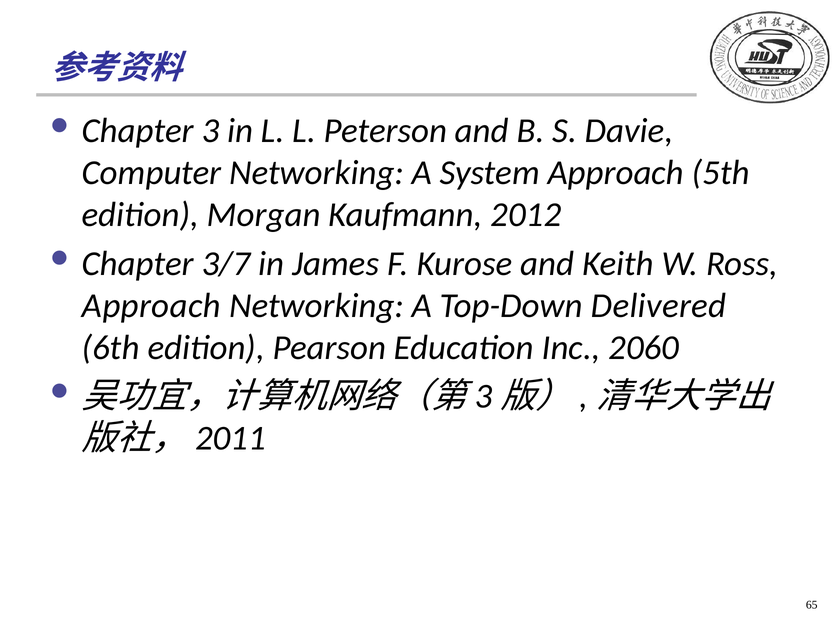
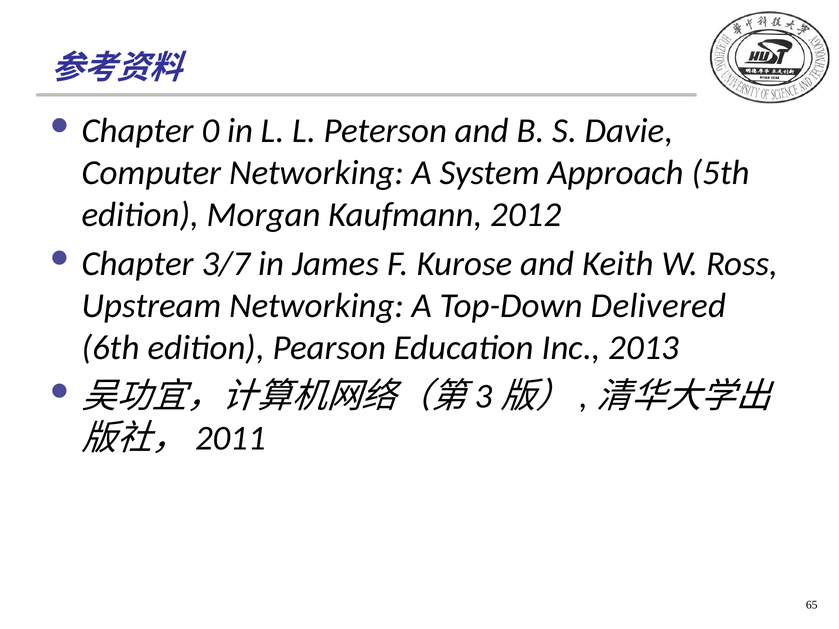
3: 3 -> 0 (210, 131)
Approach: Approach -> Upstream (152, 306)
2060: 2060 -> 2013 (644, 348)
